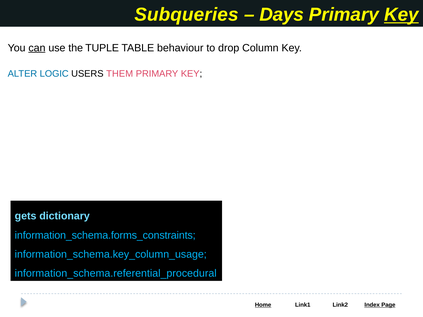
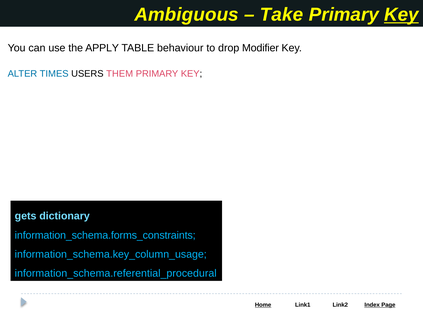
Subqueries: Subqueries -> Ambiguous (187, 15)
Days: Days -> Take (282, 15)
can underline: present -> none (37, 48)
TUPLE: TUPLE -> APPLY (102, 48)
Column: Column -> Modifier (260, 48)
LOGIC: LOGIC -> TIMES (54, 74)
